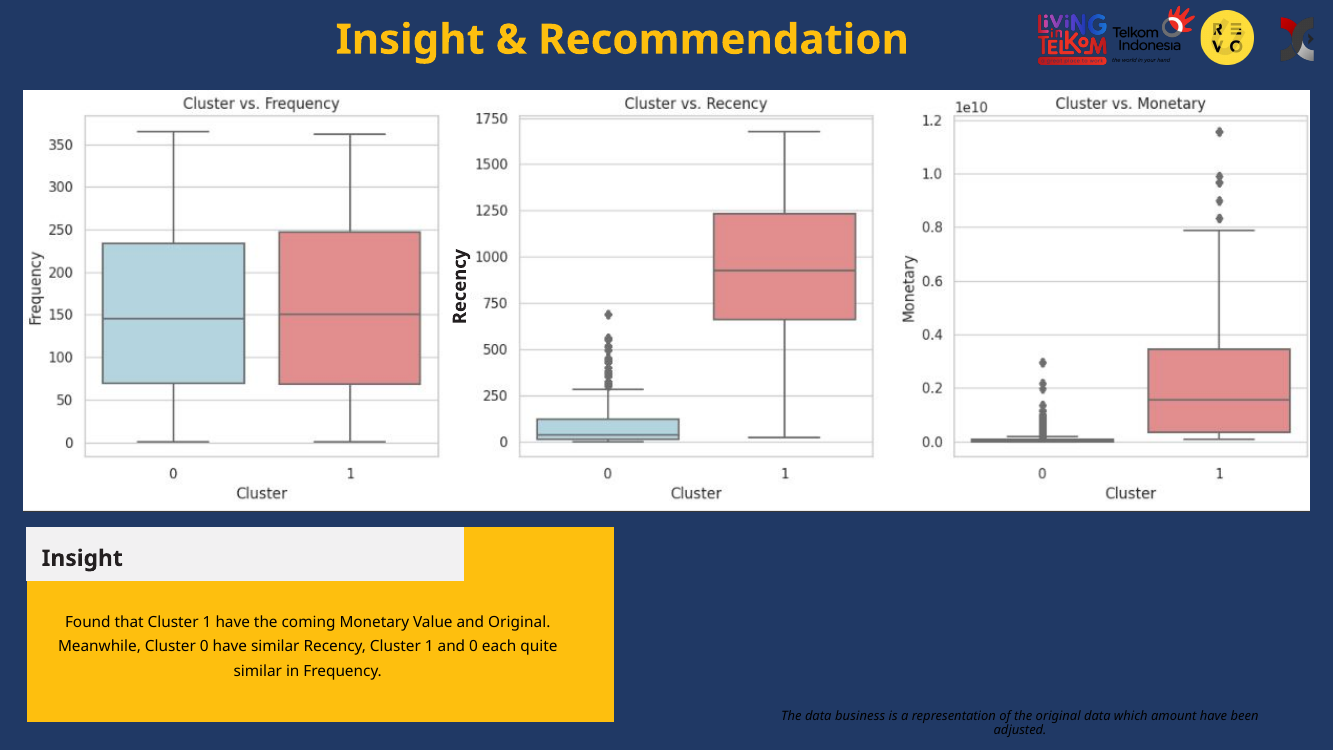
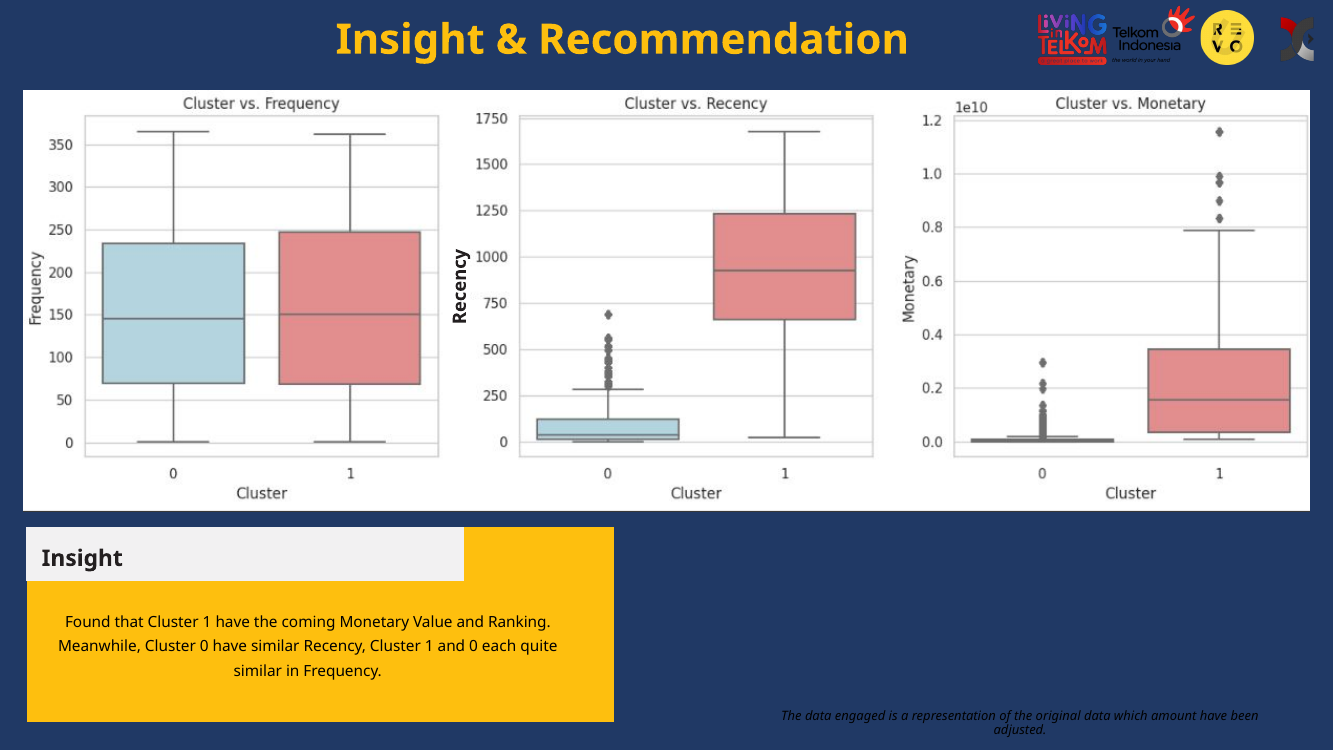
and Original: Original -> Ranking (519, 622)
business: business -> engaged (860, 716)
